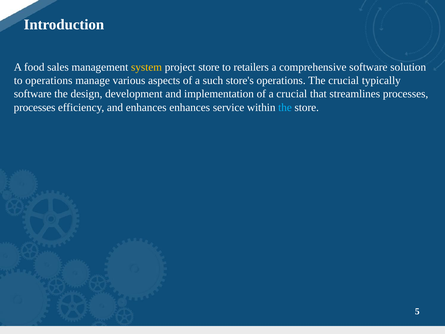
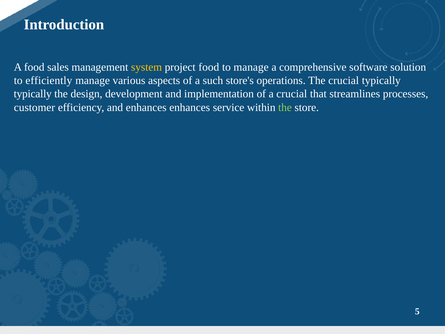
project store: store -> food (209, 67)
to retailers: retailers -> manage (251, 67)
to operations: operations -> efficiently (49, 81)
software: software -> typically (33, 94)
processes: processes -> customer (34, 107)
the colour: light blue -> light green (285, 107)
